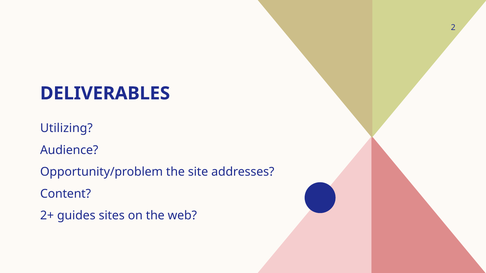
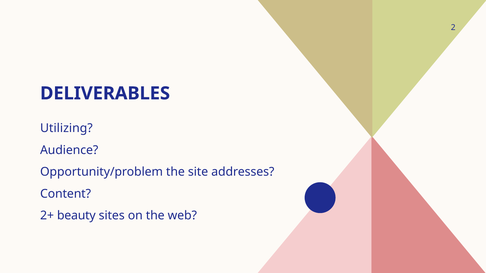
guides: guides -> beauty (76, 216)
